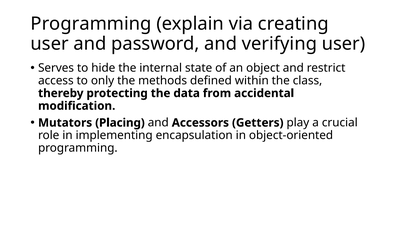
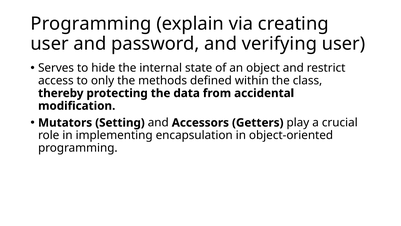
Placing: Placing -> Setting (120, 123)
